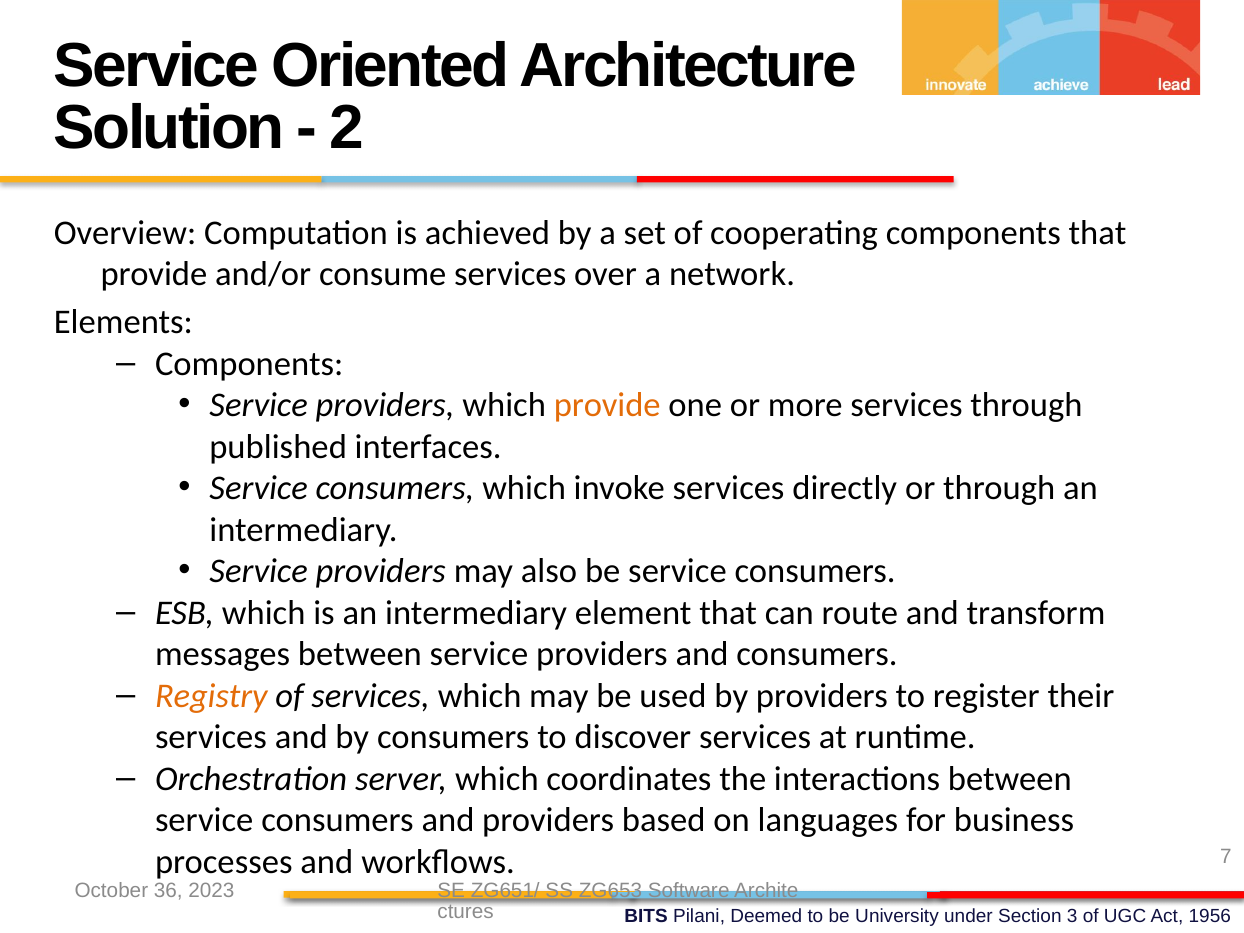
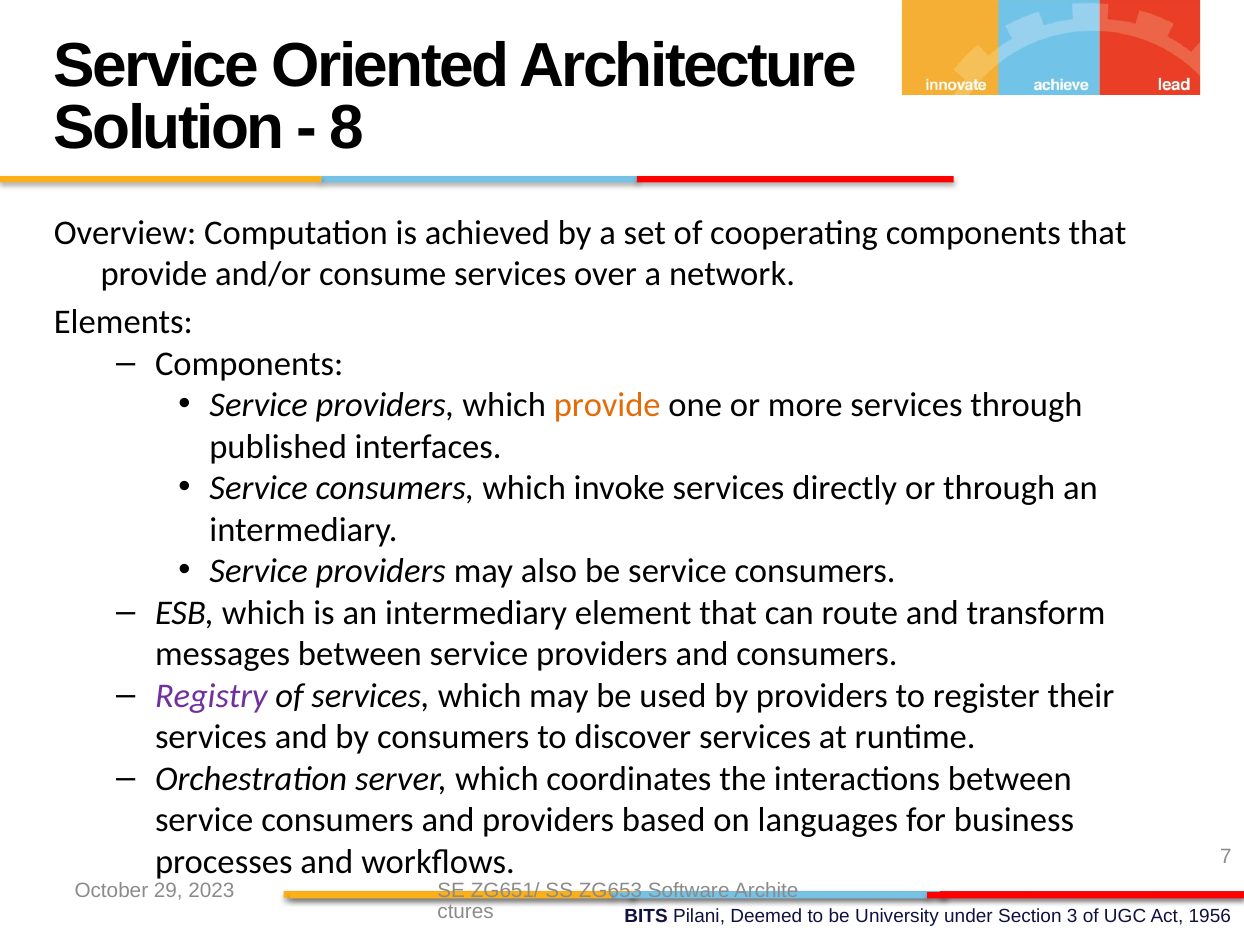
2: 2 -> 8 (347, 128)
Registry colour: orange -> purple (211, 696)
36: 36 -> 29 (168, 891)
